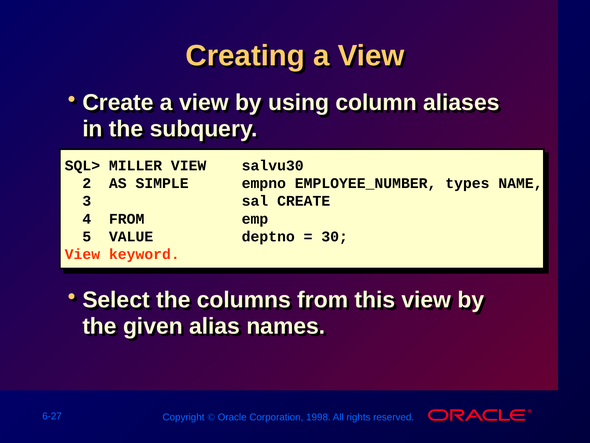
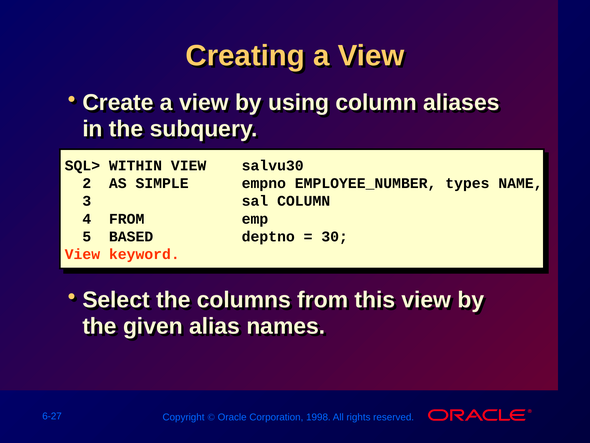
MILLER: MILLER -> WITHIN (136, 165)
sal CREATE: CREATE -> COLUMN (304, 201)
VALUE: VALUE -> BASED (131, 236)
